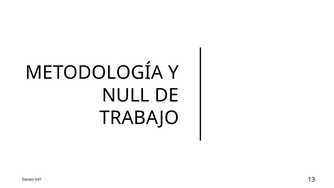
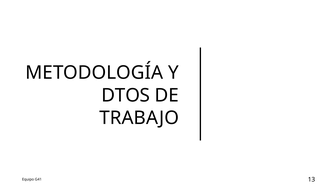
NULL: NULL -> DTOS (126, 95)
